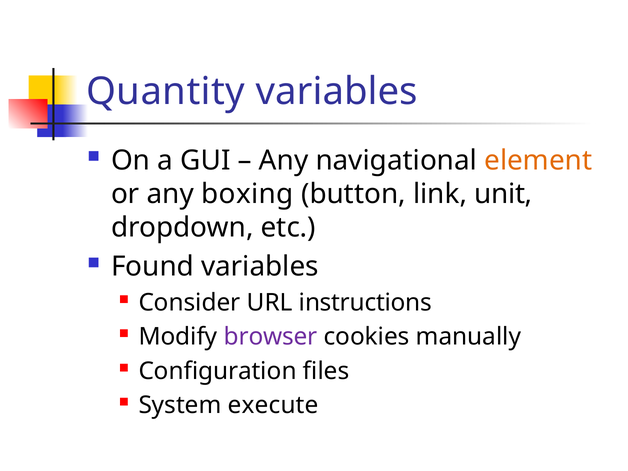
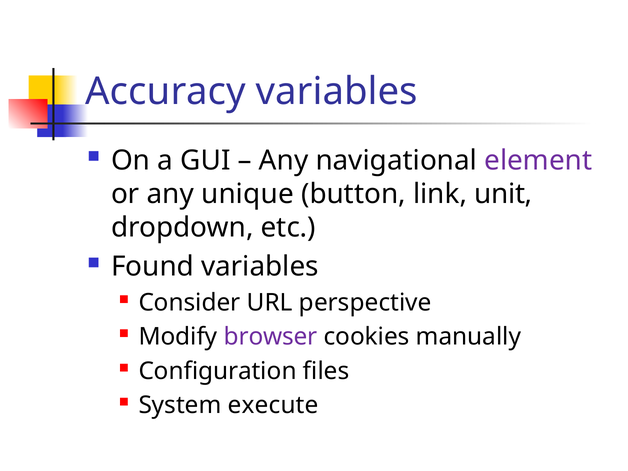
Quantity: Quantity -> Accuracy (166, 92)
element colour: orange -> purple (538, 160)
boxing: boxing -> unique (247, 194)
instructions: instructions -> perspective (365, 303)
